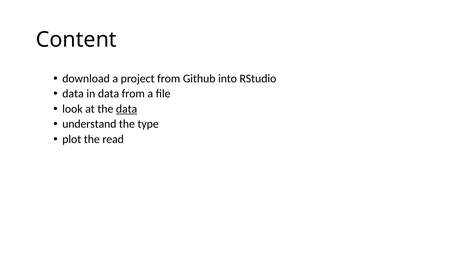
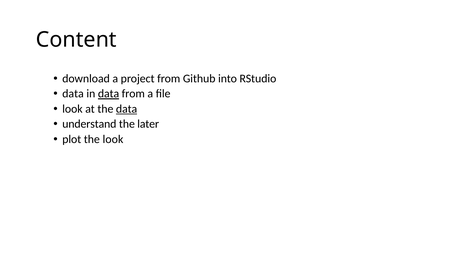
data underline: none -> present (109, 94)
type: type -> later (148, 124)
the read: read -> look (113, 139)
